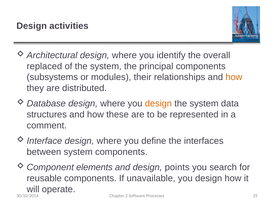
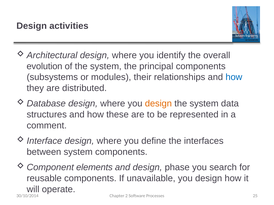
replaced: replaced -> evolution (44, 66)
how colour: orange -> blue (234, 77)
points: points -> phase (177, 168)
